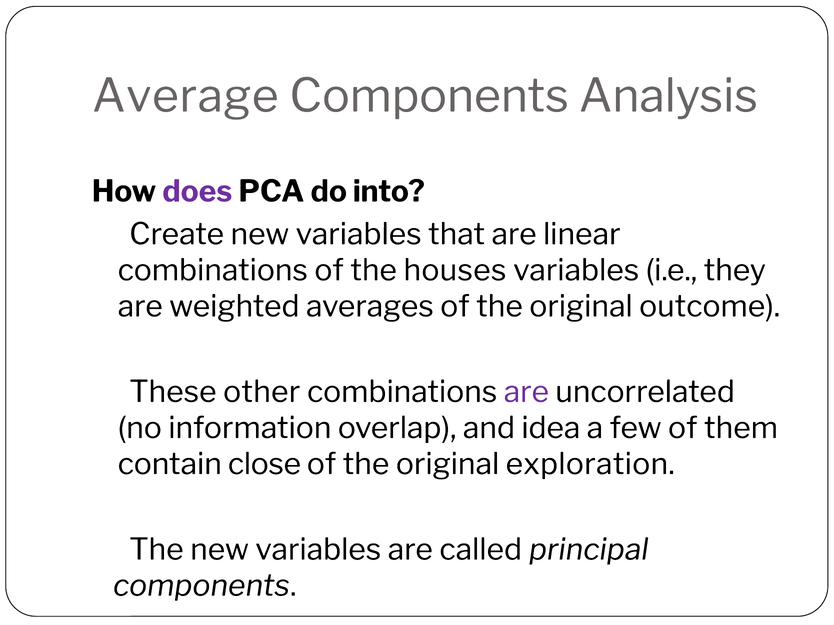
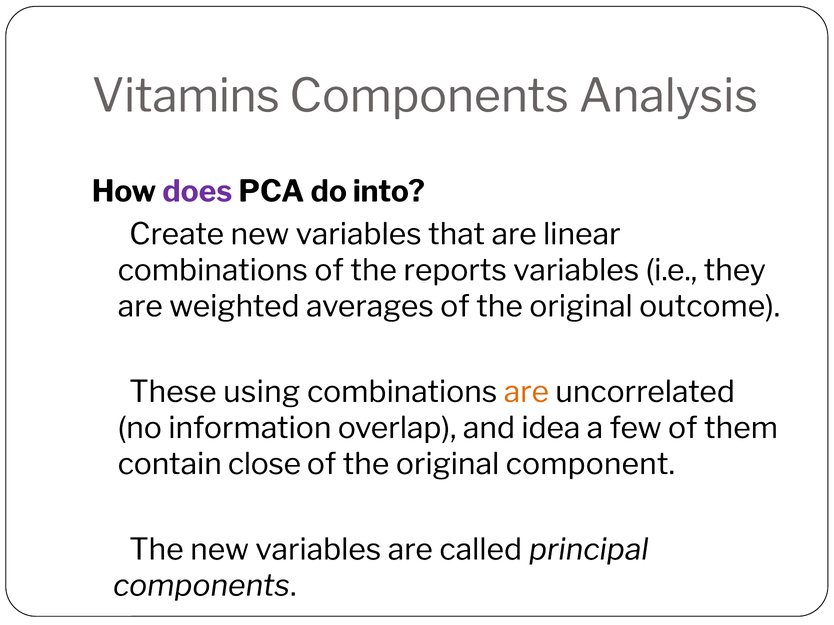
Average: Average -> Vitamins (186, 96)
houses: houses -> reports (455, 271)
other: other -> using (262, 392)
are colour: purple -> orange (526, 392)
exploration: exploration -> component (590, 465)
